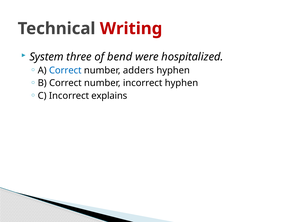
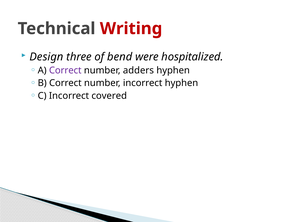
System: System -> Design (46, 57)
Correct colour: blue -> purple (65, 70)
explains: explains -> covered (109, 95)
